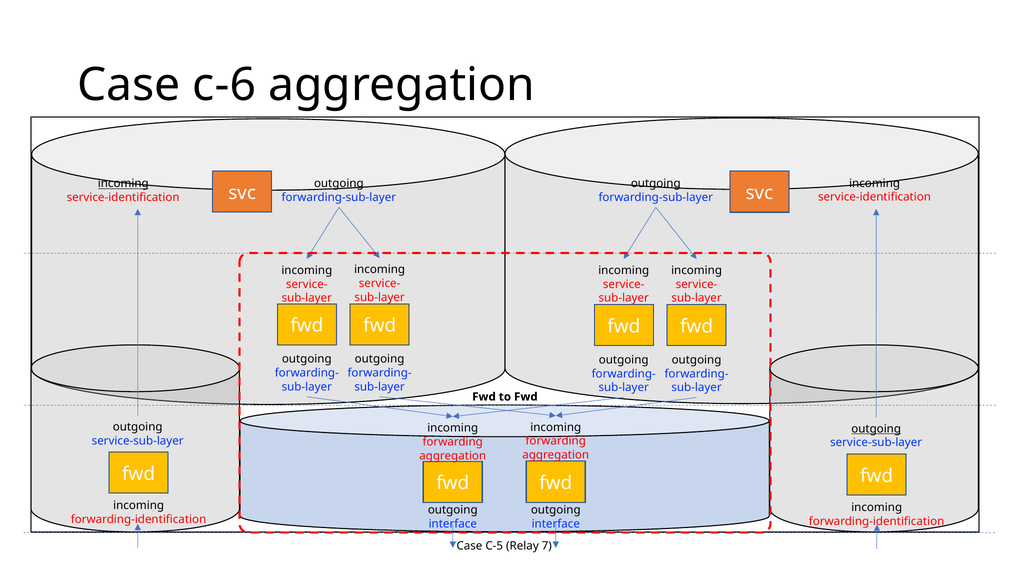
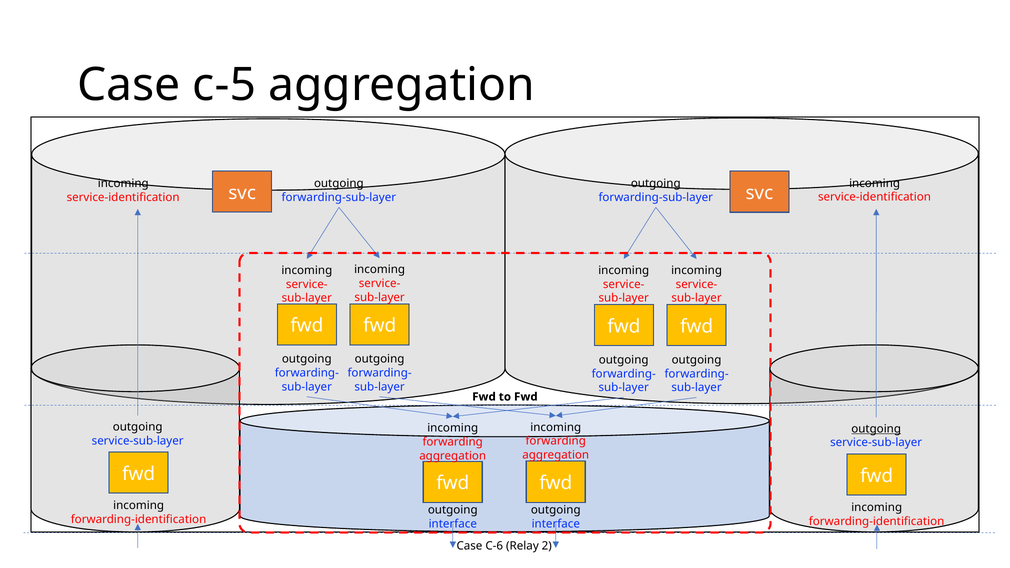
c-6: c-6 -> c-5 (224, 85)
incoming underline: present -> none (123, 184)
C-5: C-5 -> C-6 (494, 546)
7: 7 -> 2 (547, 546)
